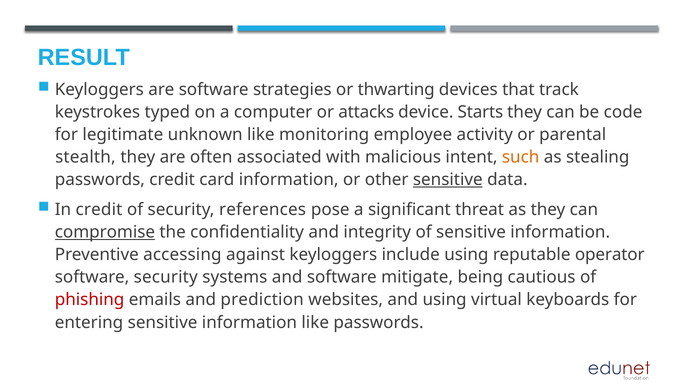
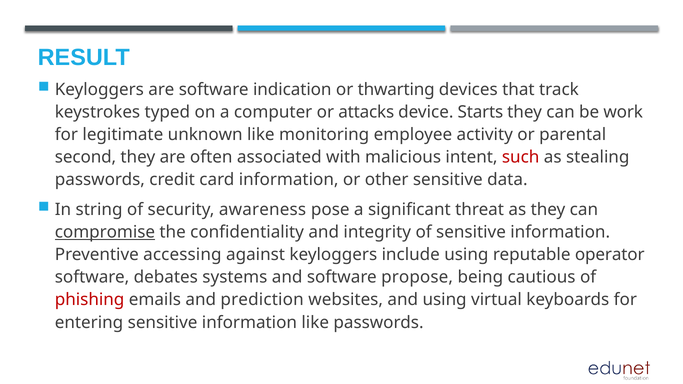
strategies: strategies -> indication (292, 90)
code: code -> work (623, 112)
stealth: stealth -> second (86, 157)
such colour: orange -> red (521, 157)
sensitive underline: present -> none (448, 180)
In credit: credit -> string (99, 210)
references: references -> awareness (263, 210)
software security: security -> debates (166, 277)
mitigate: mitigate -> propose (417, 277)
